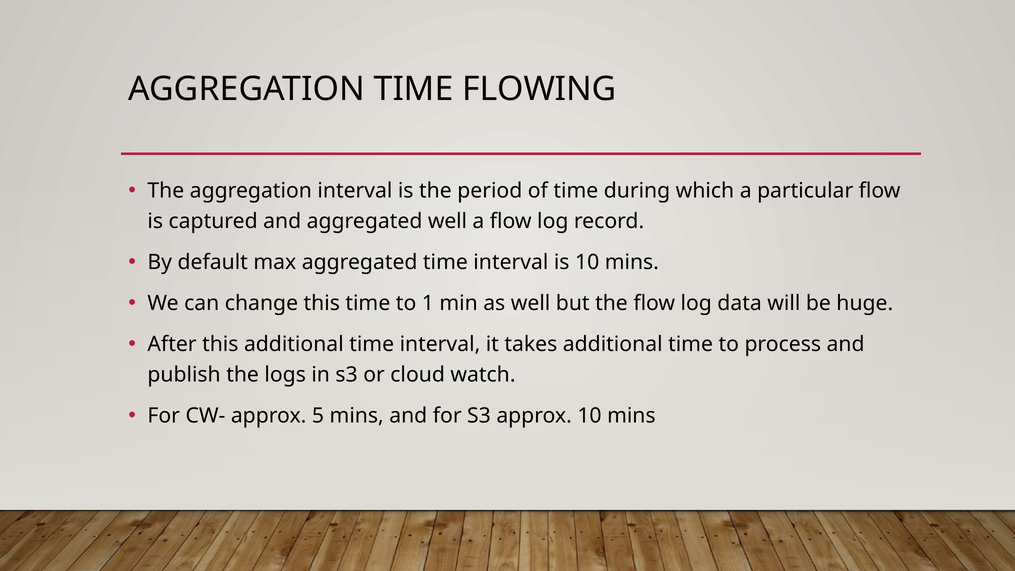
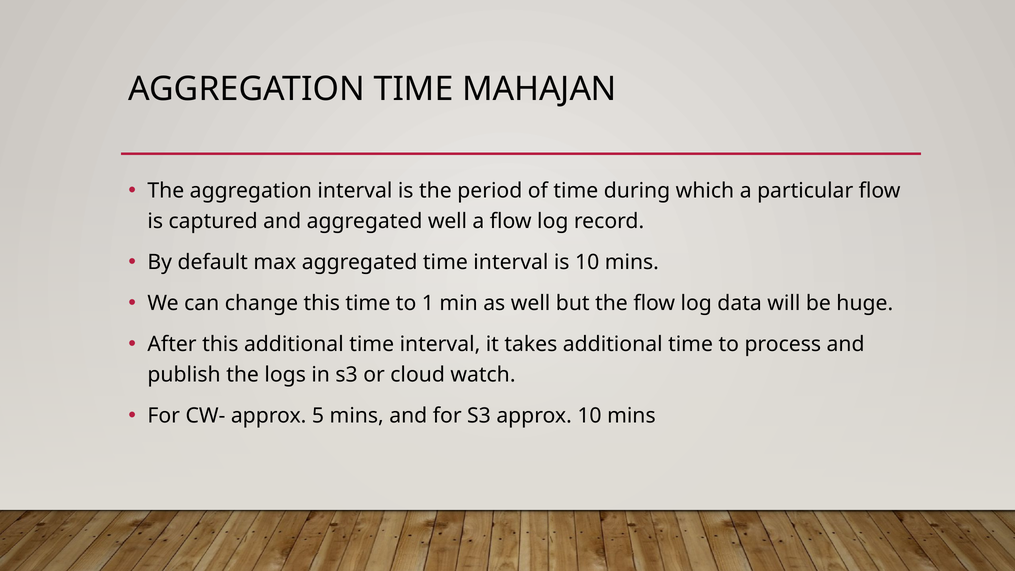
FLOWING: FLOWING -> MAHAJAN (539, 89)
